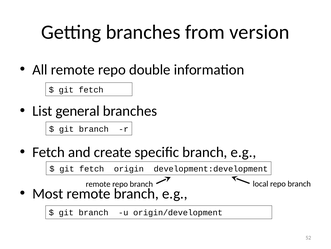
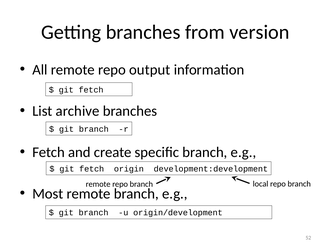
double: double -> output (150, 69)
general: general -> archive (78, 111)
